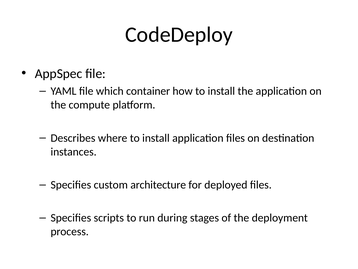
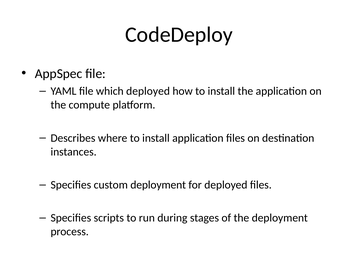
which container: container -> deployed (148, 91)
custom architecture: architecture -> deployment (158, 184)
